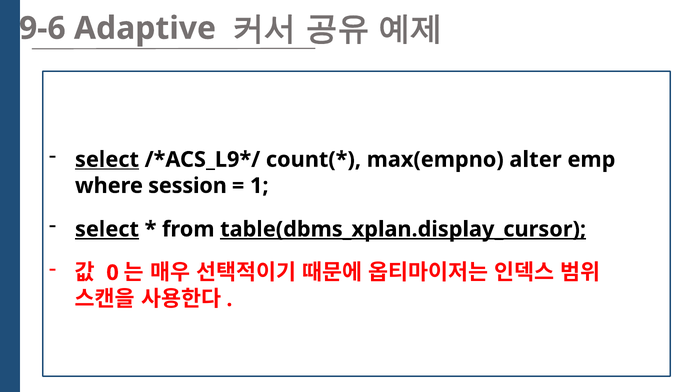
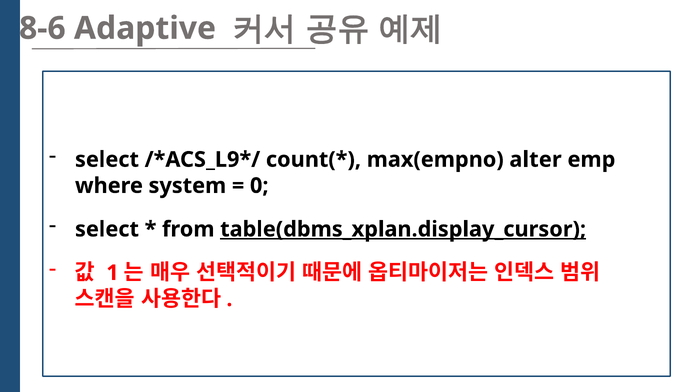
9-6: 9-6 -> 8-6 (42, 28)
select underline: present -> none (107, 159)
session: session -> system (187, 185)
1: 1 -> 0 (259, 185)
select underline: present -> none (107, 229)
0: 0 -> 1 (113, 272)
